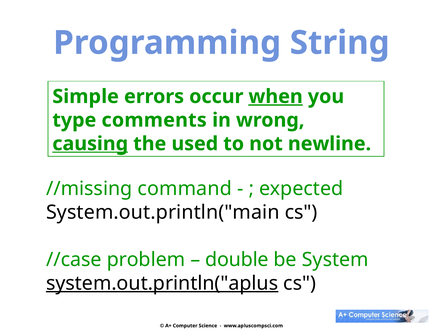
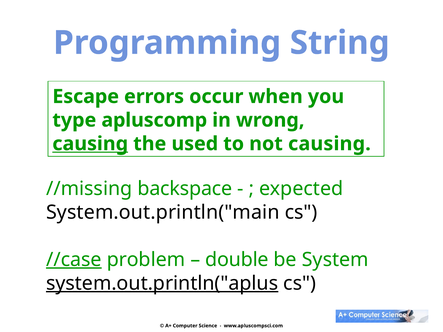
Simple: Simple -> Escape (86, 97)
when underline: present -> none (276, 97)
comments: comments -> apluscomp (154, 120)
not newline: newline -> causing (329, 144)
command: command -> backspace (185, 189)
//case underline: none -> present (74, 260)
